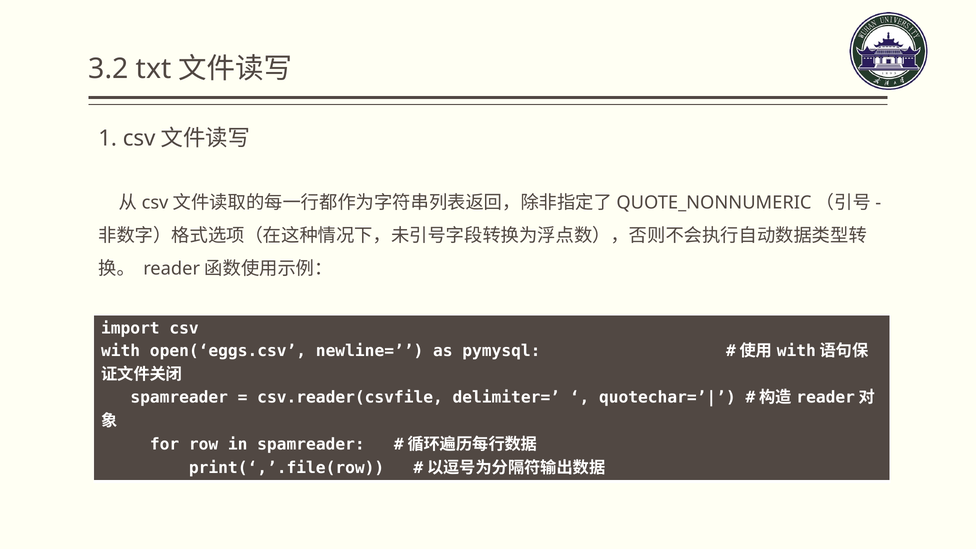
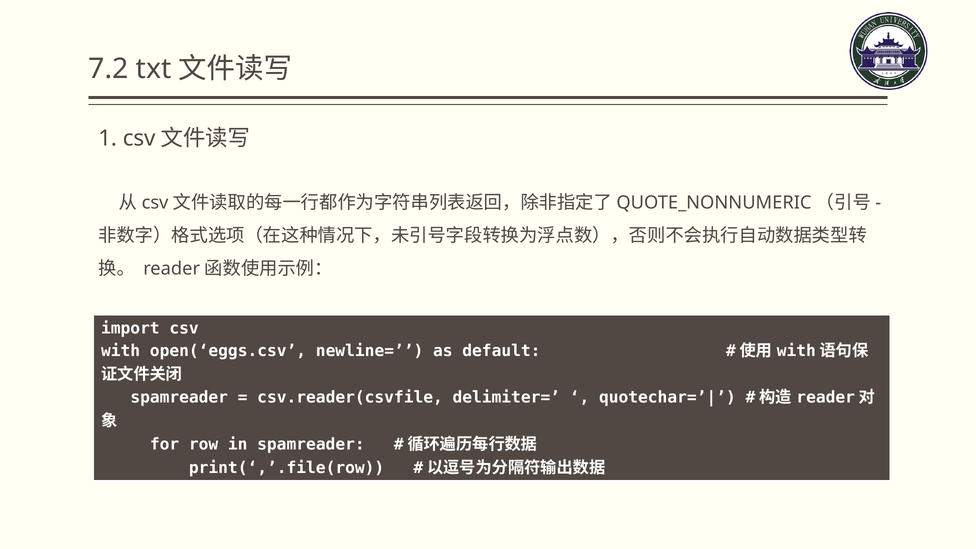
3.2: 3.2 -> 7.2 (108, 69)
pymysql: pymysql -> default (501, 351)
